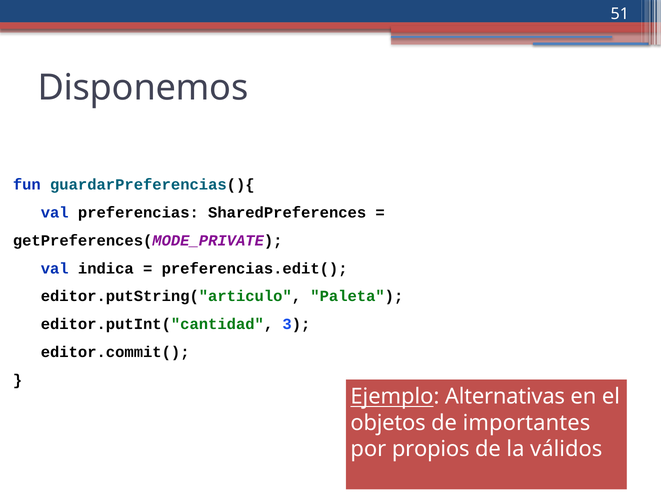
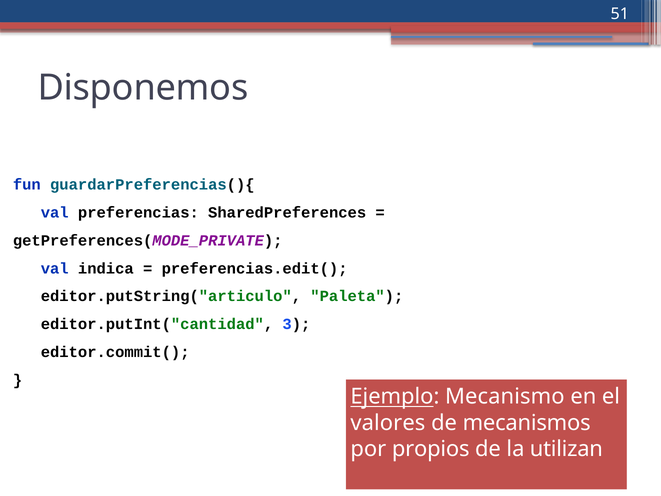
Alternativas: Alternativas -> Mecanismo (505, 396)
objetos: objetos -> valores (388, 423)
importantes: importantes -> mecanismos (527, 423)
válidos: válidos -> utilizan (566, 449)
